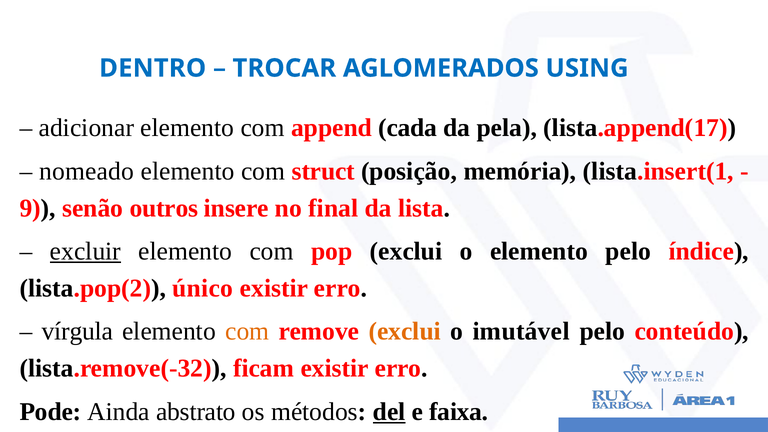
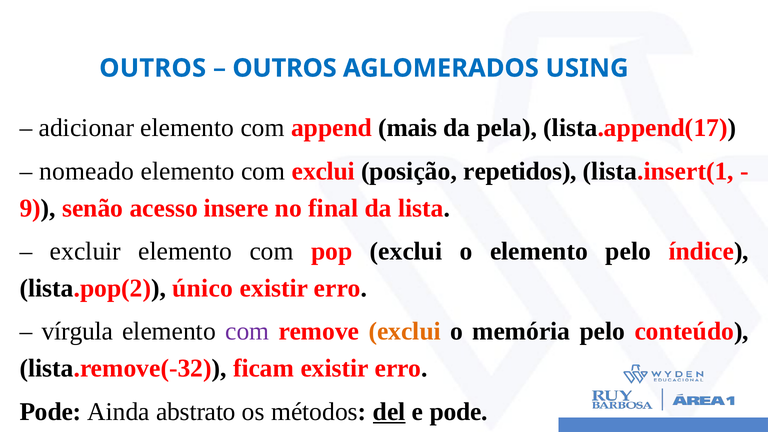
DENTRO: DENTRO -> OUTROS (153, 68)
TROCAR: TROCAR -> OUTROS (285, 68)
cada: cada -> mais (408, 128)
com struct: struct -> exclui (323, 171)
memória: memória -> repetidos (520, 171)
outros: outros -> acesso (164, 208)
excluir underline: present -> none (85, 251)
com colour: orange -> purple (247, 331)
imutável: imutável -> memória (521, 331)
e faixa: faixa -> pode (459, 412)
